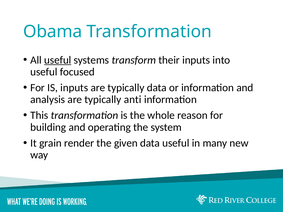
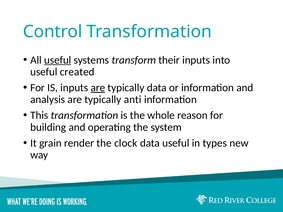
Obama: Obama -> Control (53, 32)
focused: focused -> created (77, 72)
are underline: none -> present (98, 88)
given: given -> clock (126, 143)
many: many -> types (215, 143)
